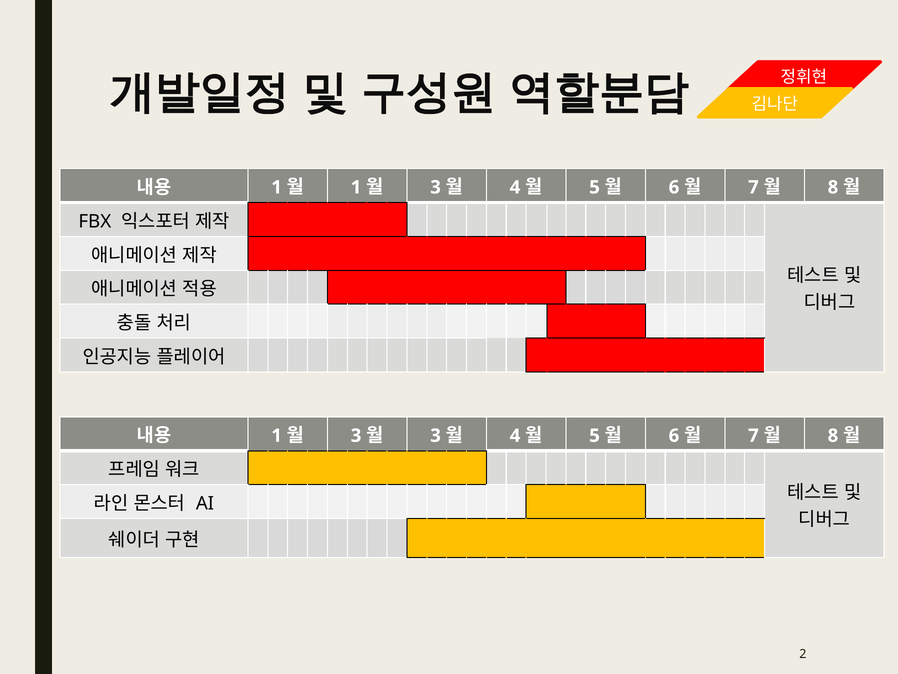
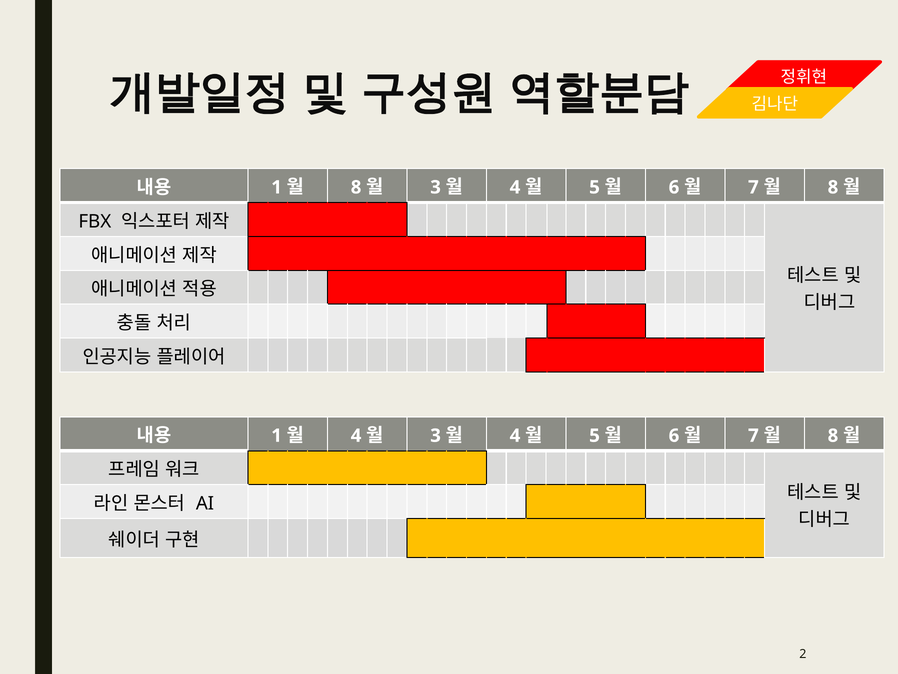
1: 1 -> 8 (356, 187)
3: 3 -> 4 (356, 435)
